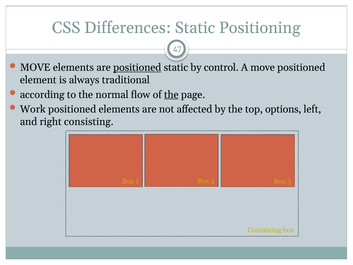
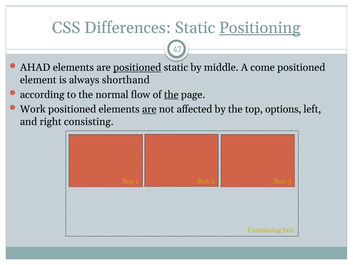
Positioning underline: none -> present (260, 28)
MOVE: MOVE -> AHAD (35, 67)
control: control -> middle (221, 67)
A move: move -> come (263, 67)
traditional: traditional -> shorthand (126, 80)
are underline: none -> present (149, 109)
